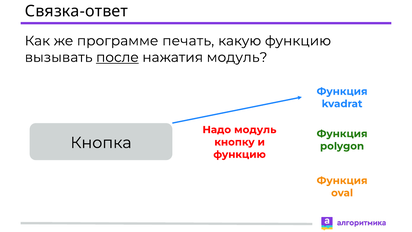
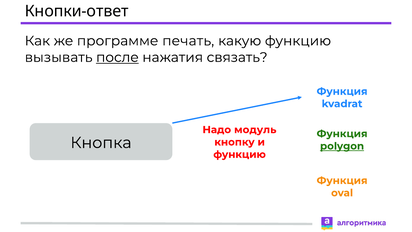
Связка-ответ: Связка-ответ -> Кнопки-ответ (77, 11)
нажатия модуль: модуль -> связать (237, 57)
polygon underline: none -> present (342, 146)
